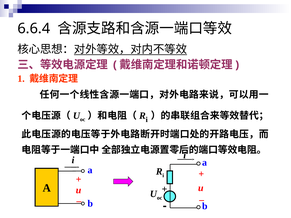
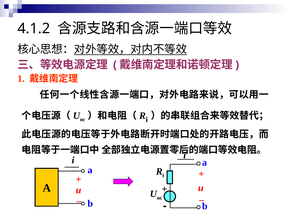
6.6.4: 6.6.4 -> 4.1.2 (34, 28)
